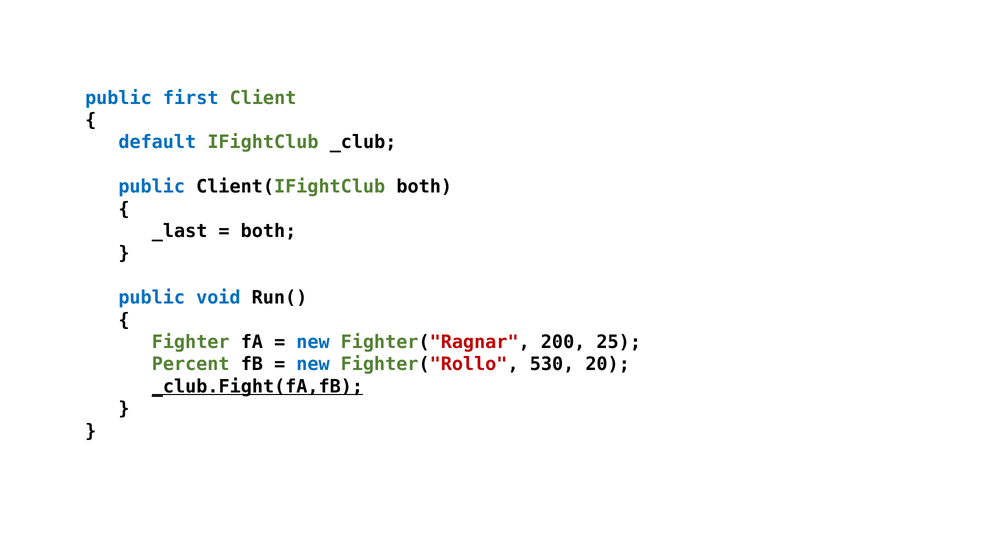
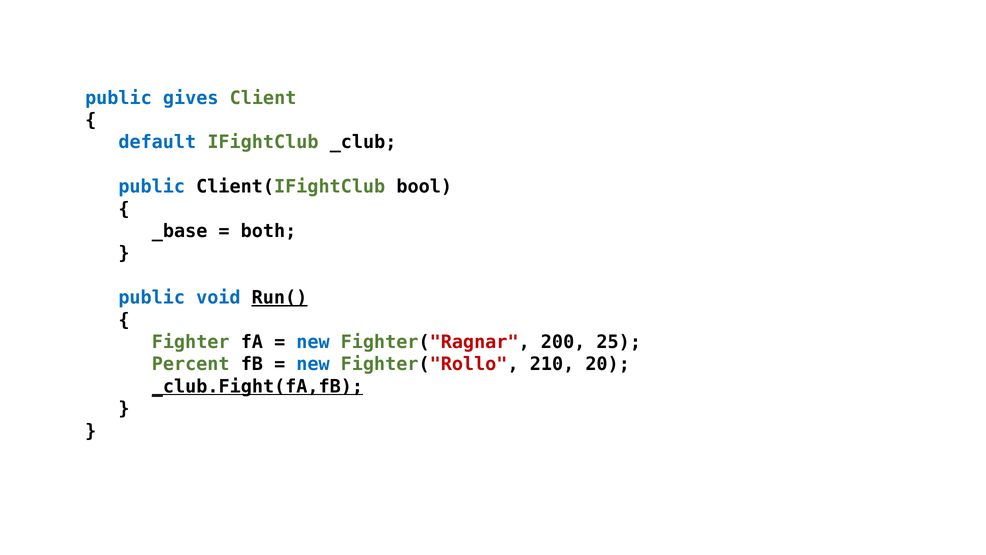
first: first -> gives (191, 98)
Client(IFightClub both: both -> bool (424, 187)
_last: _last -> _base (180, 231)
Run( underline: none -> present (280, 298)
530: 530 -> 210 (552, 364)
